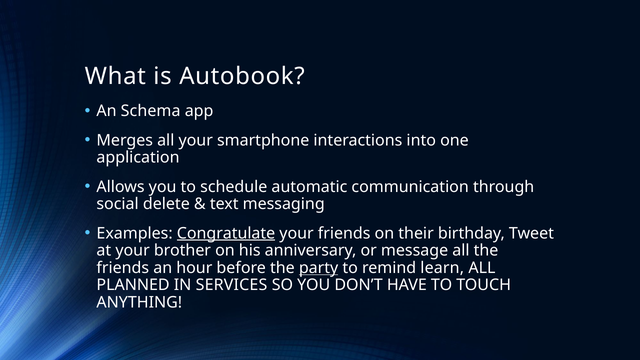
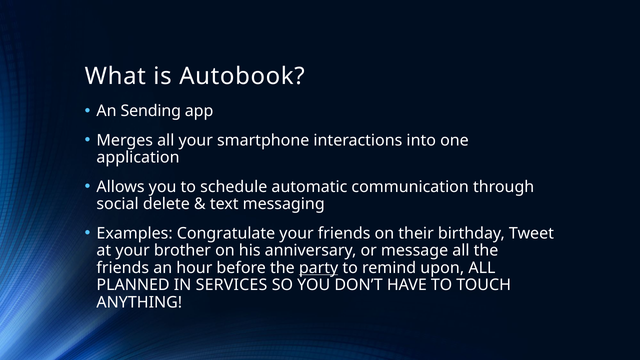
Schema: Schema -> Sending (151, 111)
Congratulate underline: present -> none (226, 233)
learn: learn -> upon (442, 268)
